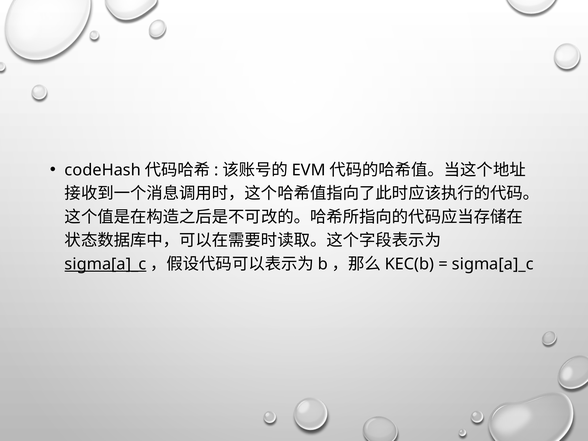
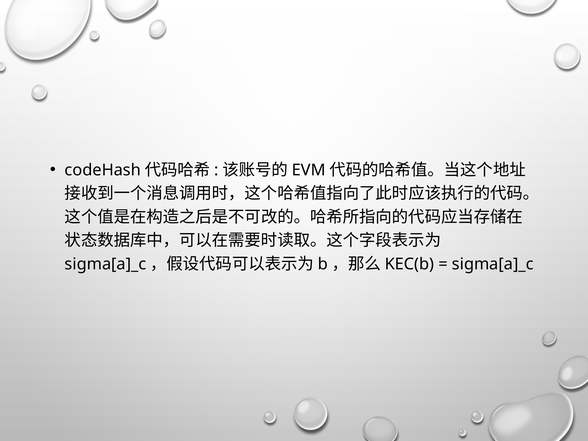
sigma[a]_c underline: present -> none (105, 264)
